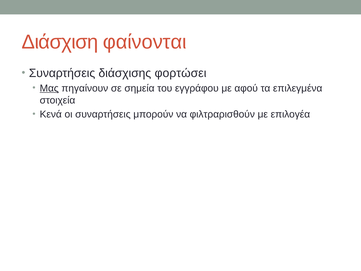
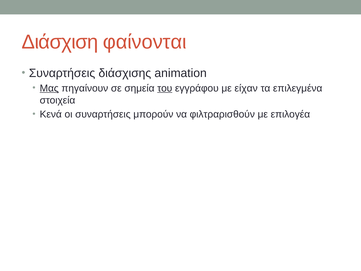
φορτώσει: φορτώσει -> animation (181, 73)
του underline: none -> present (165, 88)
αφού: αφού -> είχαν (246, 88)
